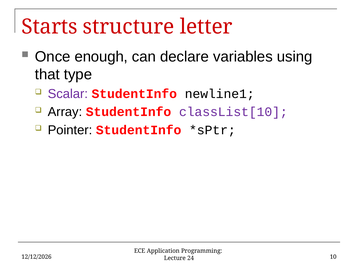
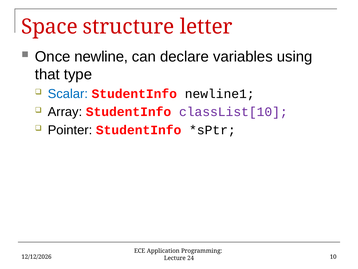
Starts: Starts -> Space (49, 27)
enough: enough -> newline (101, 57)
Scalar colour: purple -> blue (68, 94)
